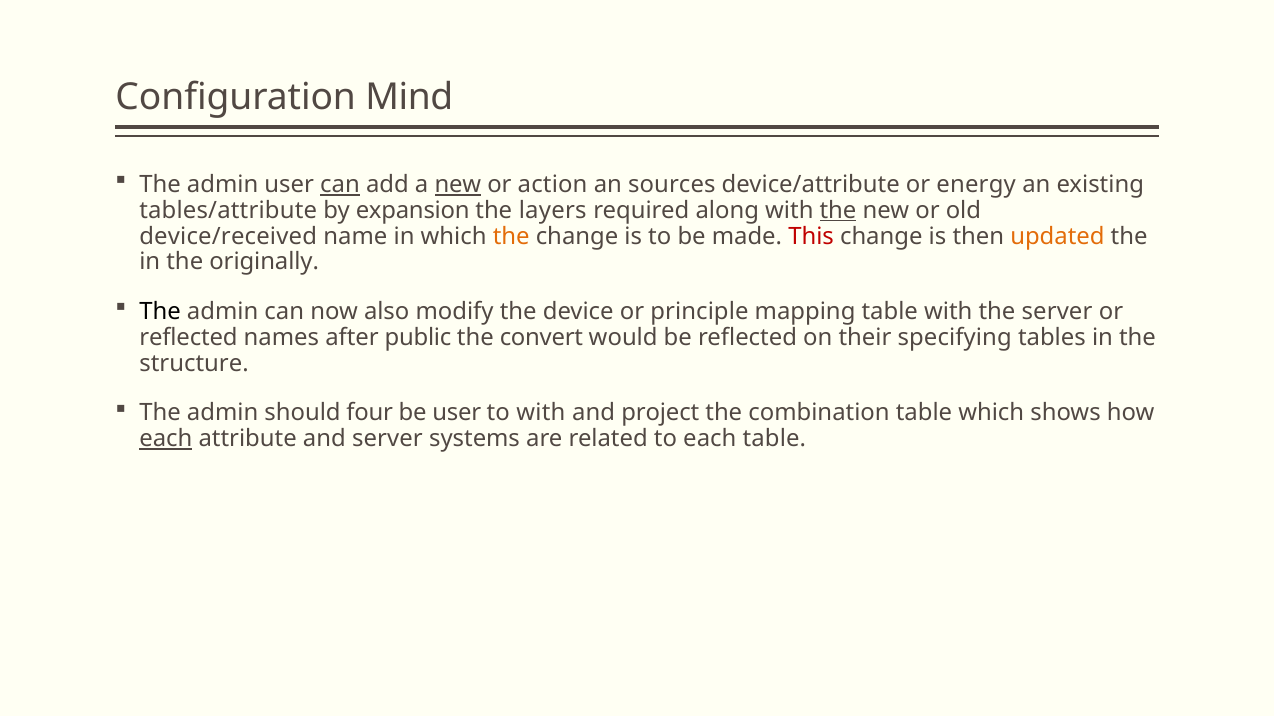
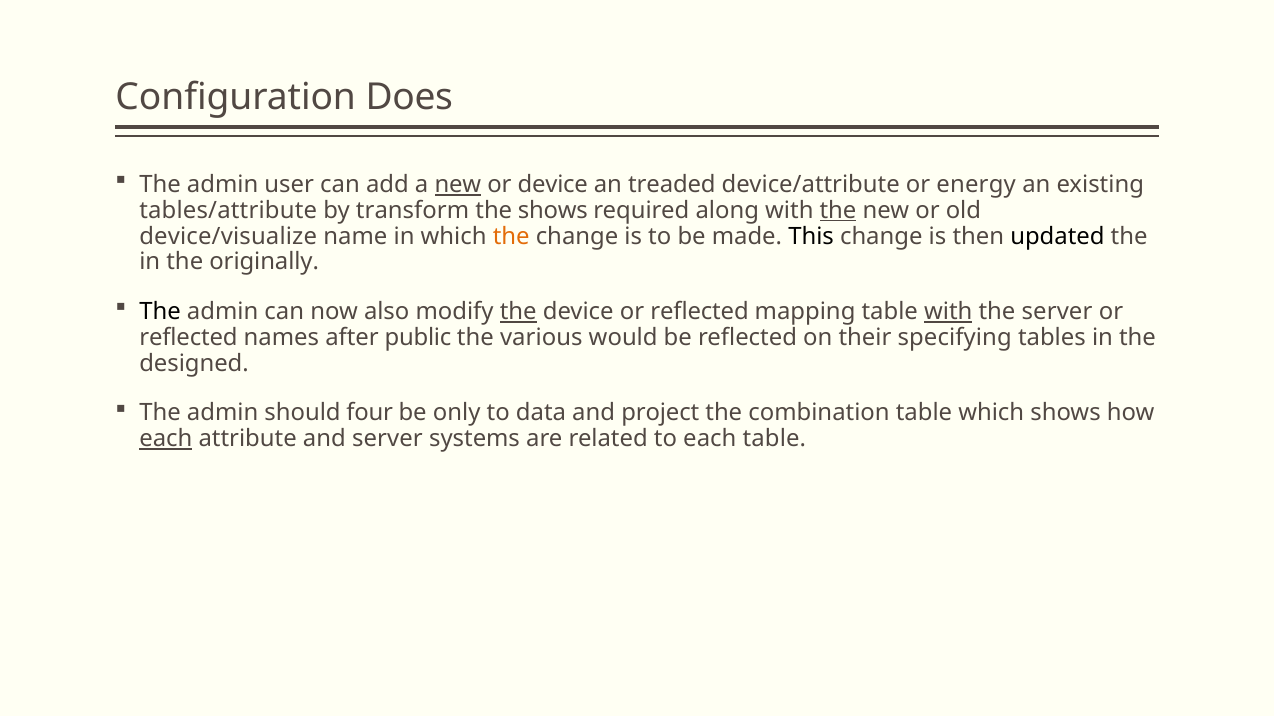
Mind: Mind -> Does (409, 98)
can underline: present -> none (340, 185)
or action: action -> device (553, 185)
sources: sources -> treaded (672, 185)
expansion: expansion -> transform (413, 211)
the layers: layers -> shows (553, 211)
device/received: device/received -> device/visualize (228, 236)
This colour: red -> black (811, 236)
updated colour: orange -> black (1057, 236)
the underline: none -> present (518, 312)
device or principle: principle -> reflected (700, 312)
with underline: none -> present (948, 312)
convert: convert -> various (541, 338)
structure: structure -> designed (194, 363)
be user: user -> only (457, 413)
to with: with -> data (541, 413)
